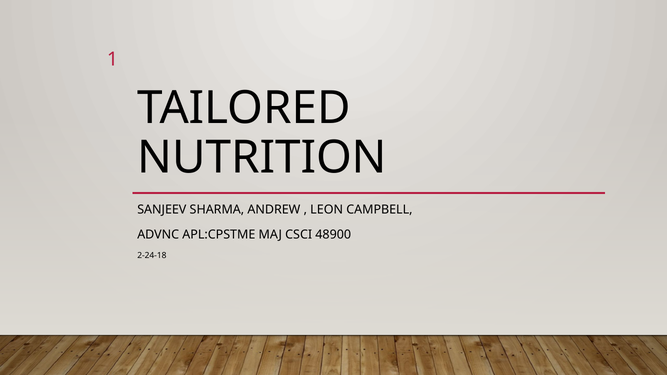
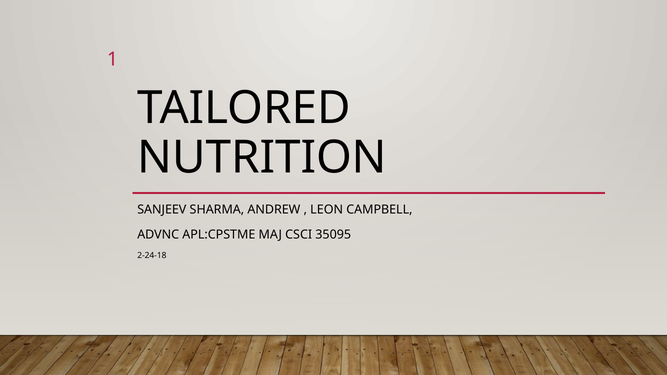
48900: 48900 -> 35095 (333, 235)
